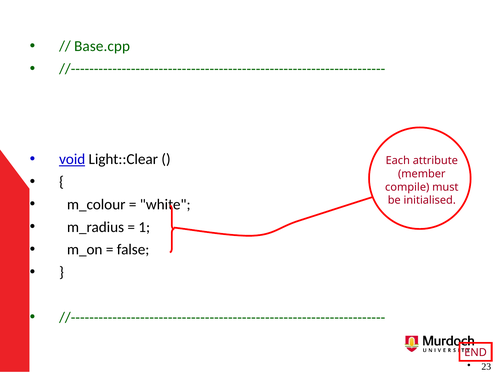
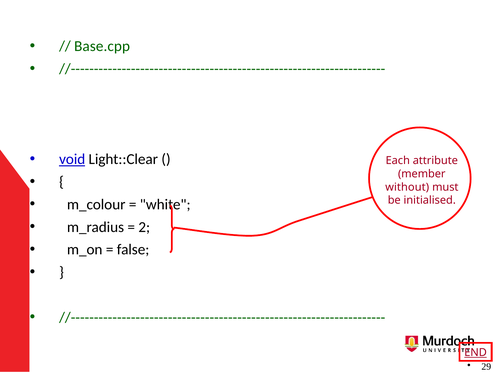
compile: compile -> without (407, 187)
1: 1 -> 2 (144, 227)
END underline: none -> present (476, 353)
23: 23 -> 29 (486, 367)
